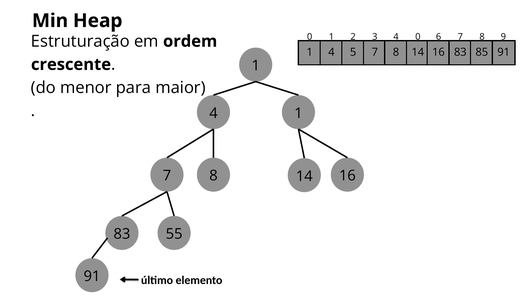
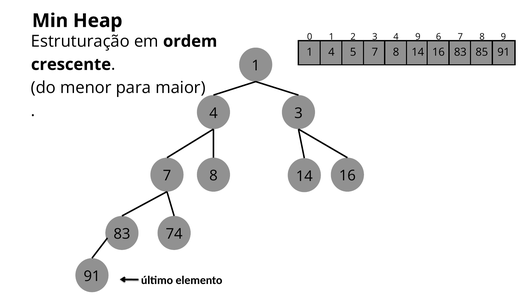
4 0: 0 -> 9 (418, 37)
4 1: 1 -> 3 (298, 113)
55: 55 -> 74 (174, 234)
